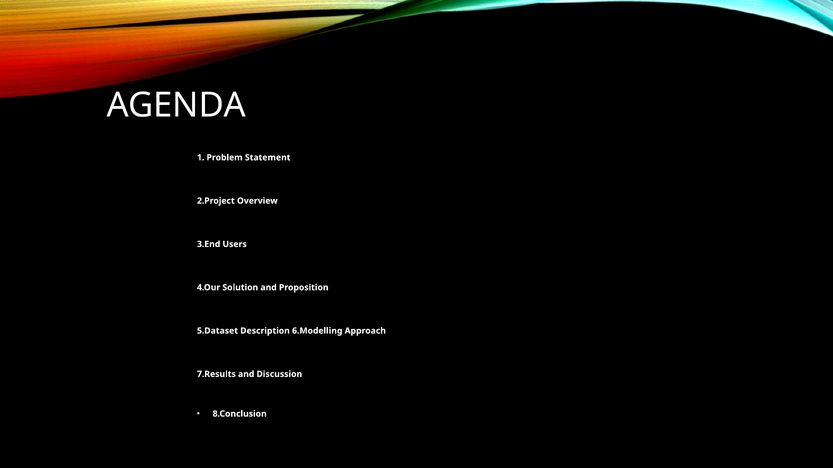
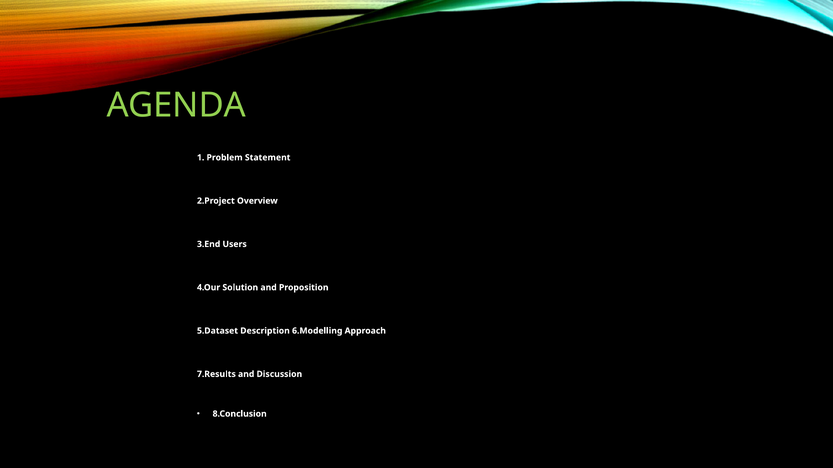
AGENDA colour: white -> light green (176, 106)
